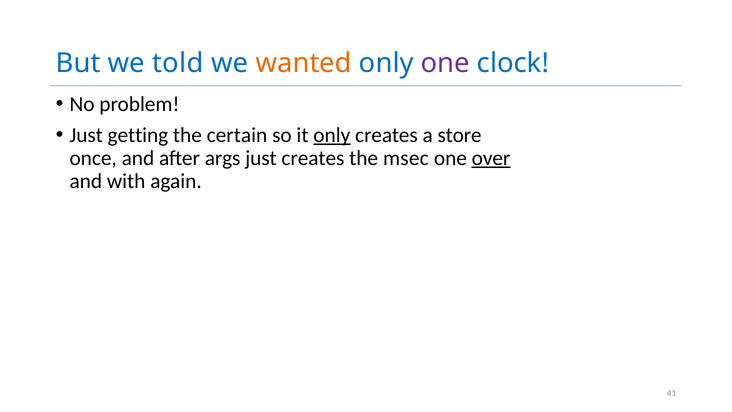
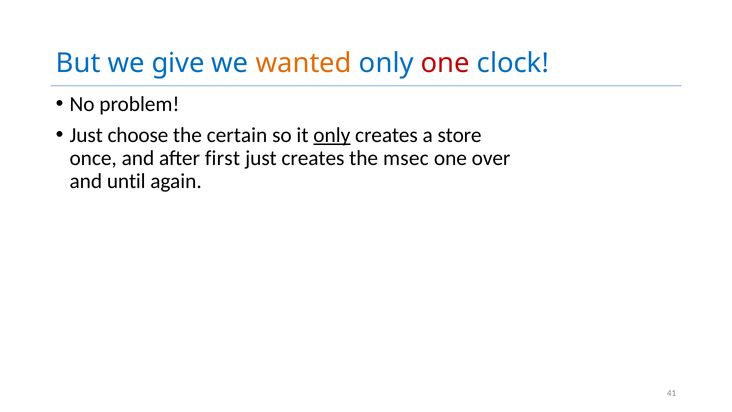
told: told -> give (178, 63)
one colour: purple -> red (445, 63)
getting: getting -> choose (138, 135)
args: args -> first (222, 158)
over underline: present -> none (491, 158)
with: with -> until (126, 181)
